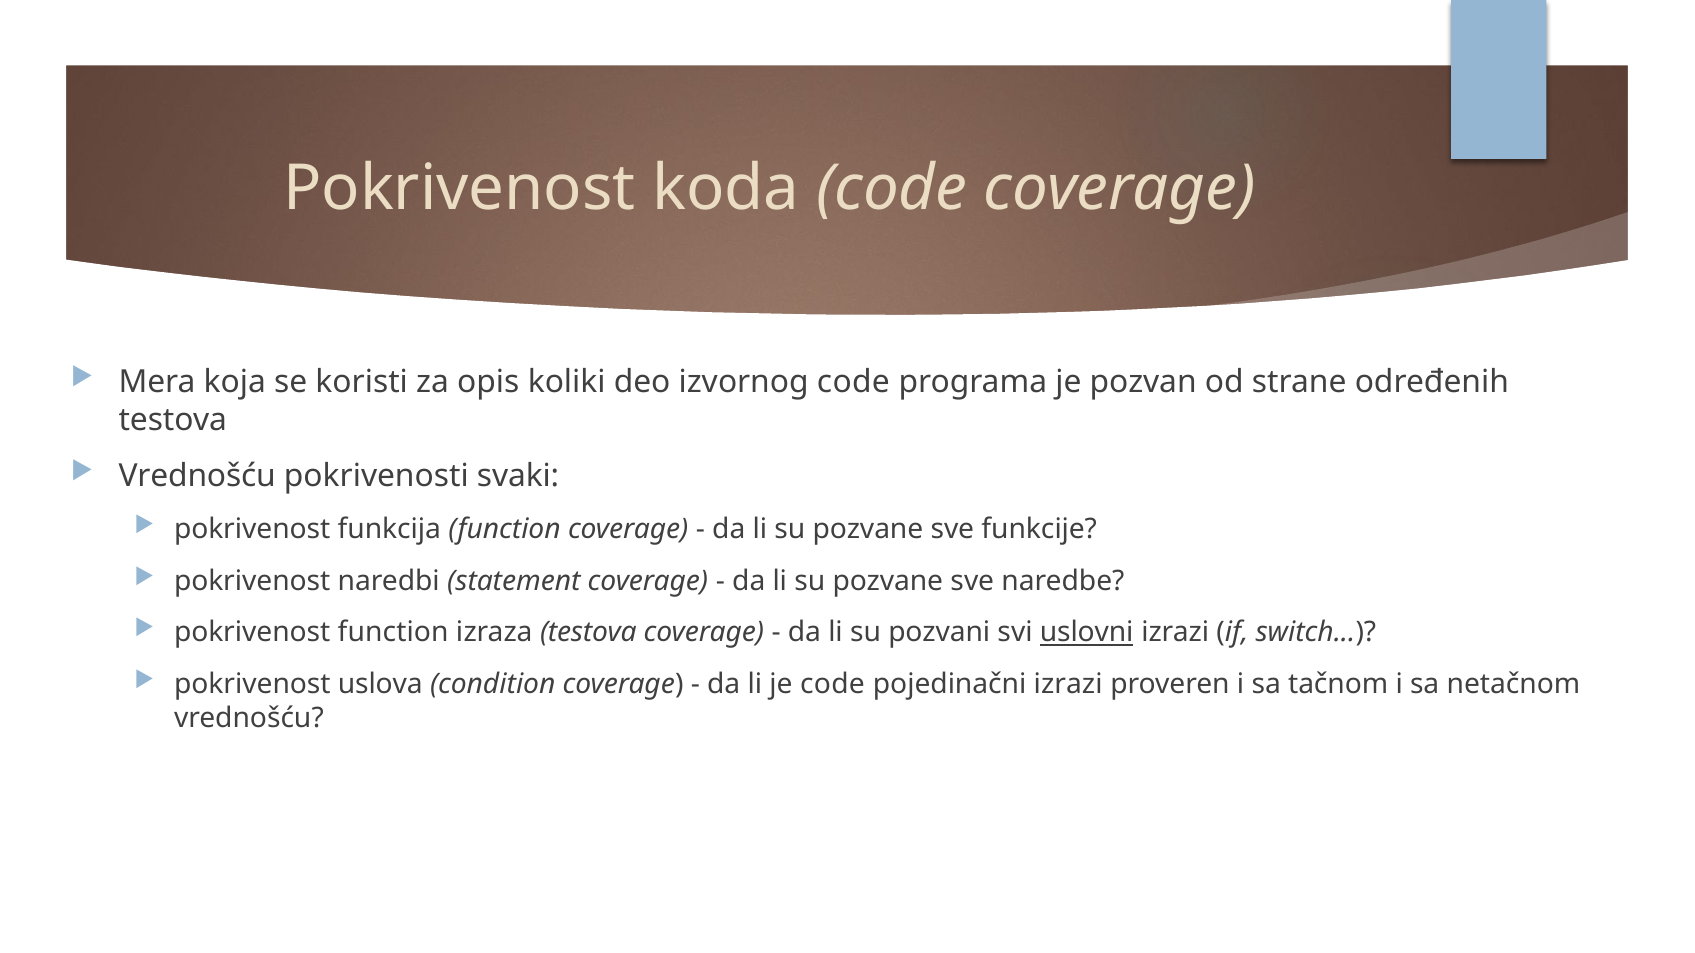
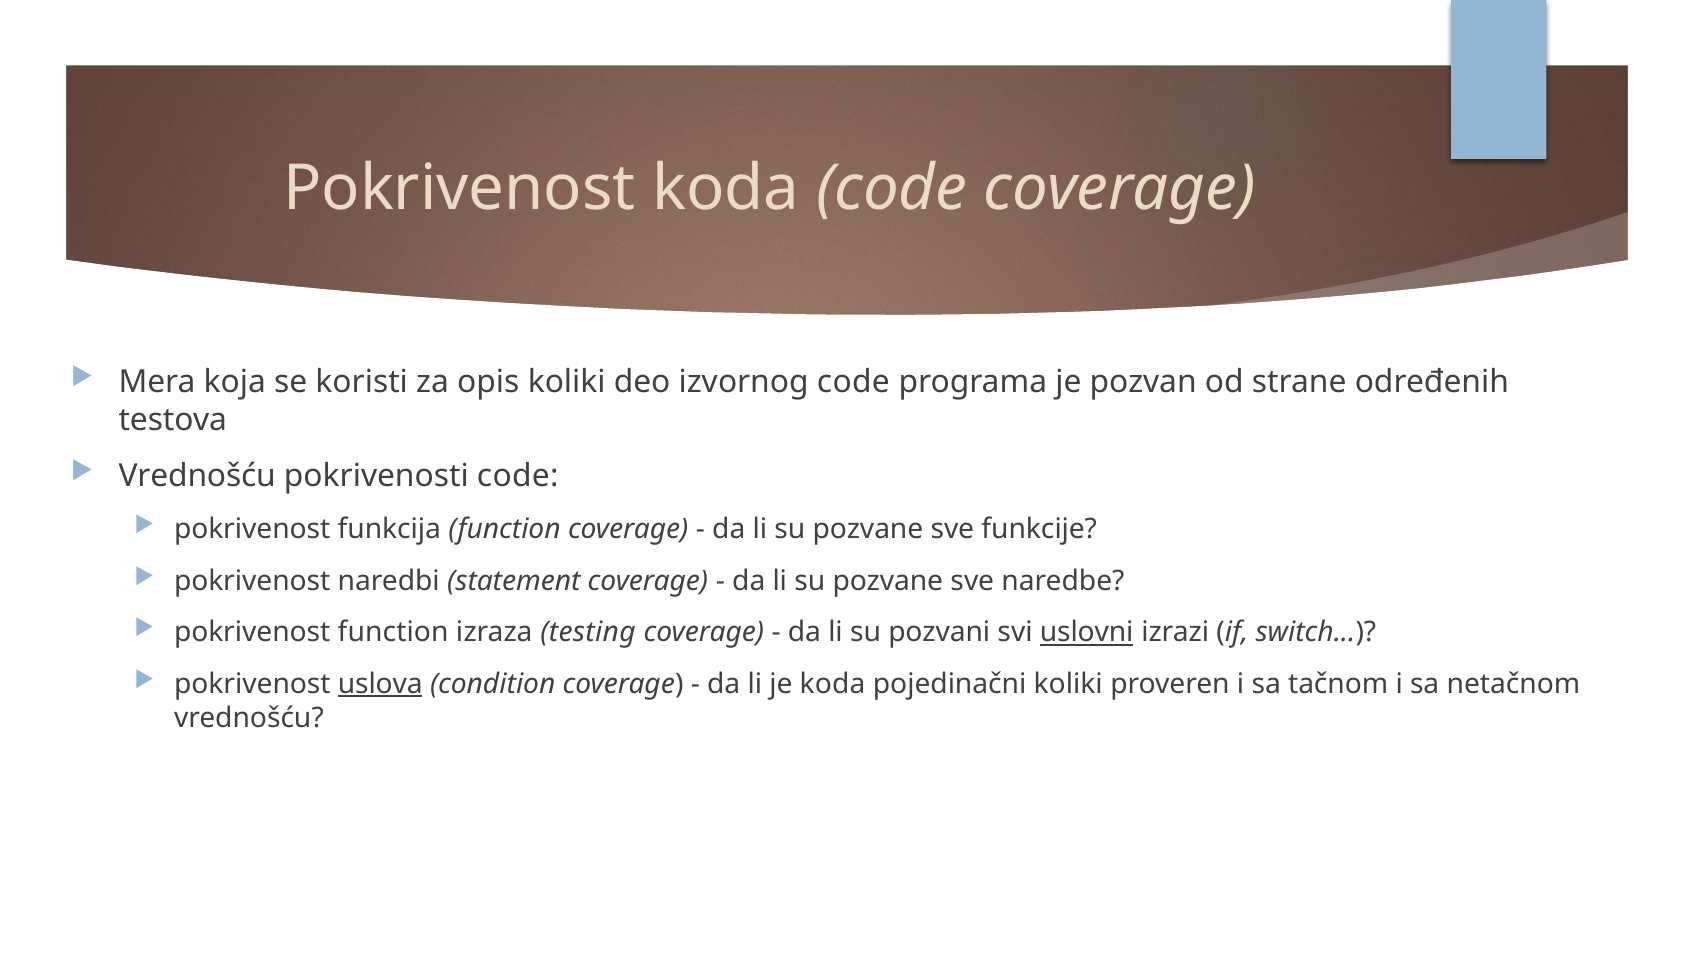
pokrivenosti svaki: svaki -> code (518, 476)
izraza testova: testova -> testing (588, 633)
uslova underline: none -> present (380, 684)
je code: code -> koda (833, 684)
pojedinačni izrazi: izrazi -> koliki (1068, 684)
